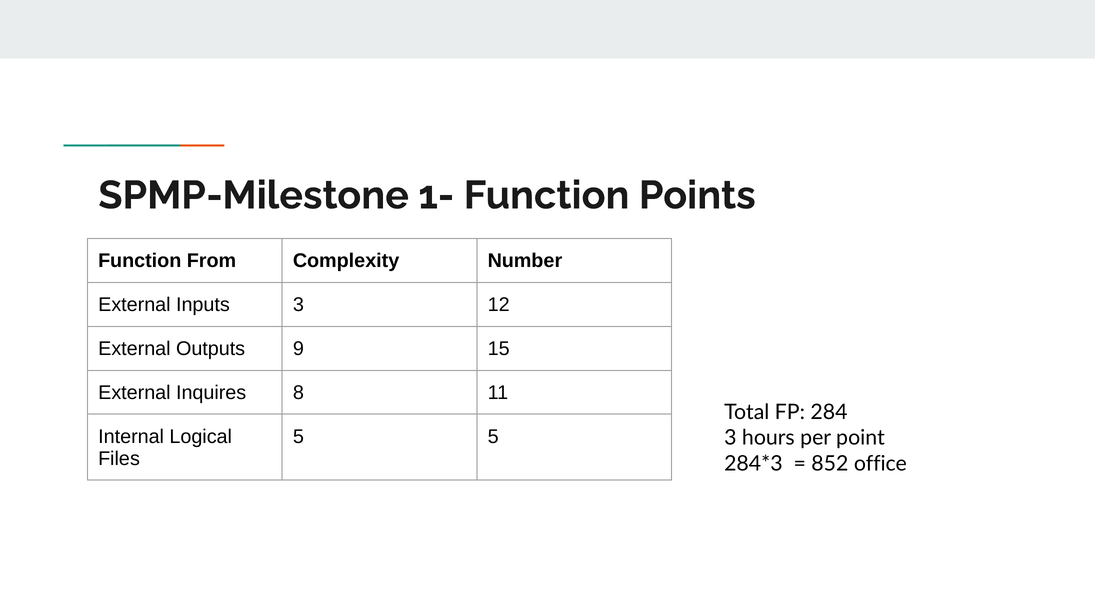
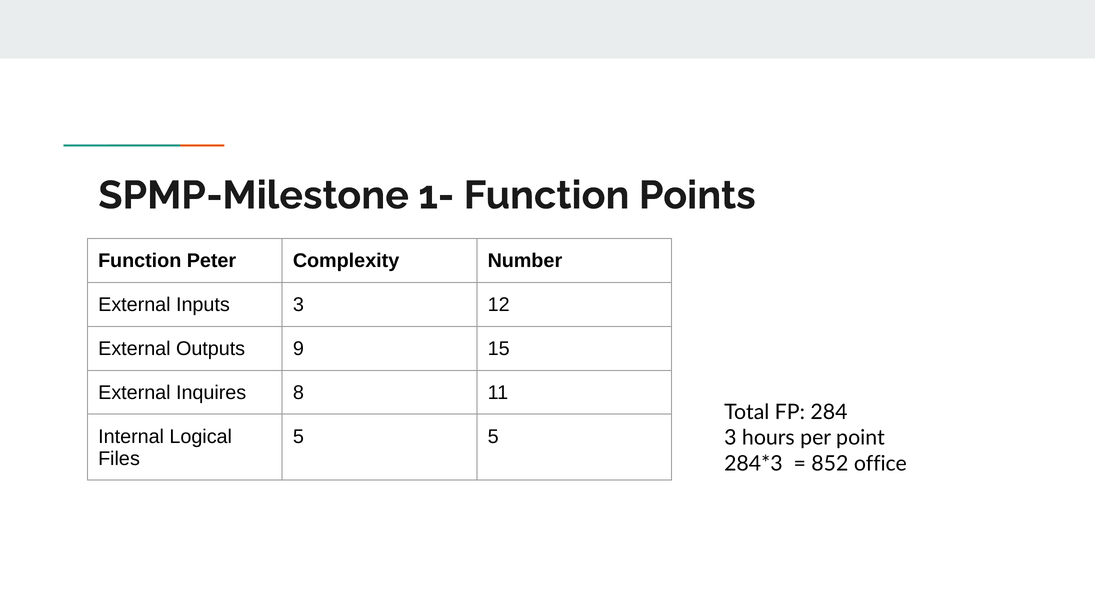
From: From -> Peter (211, 261)
